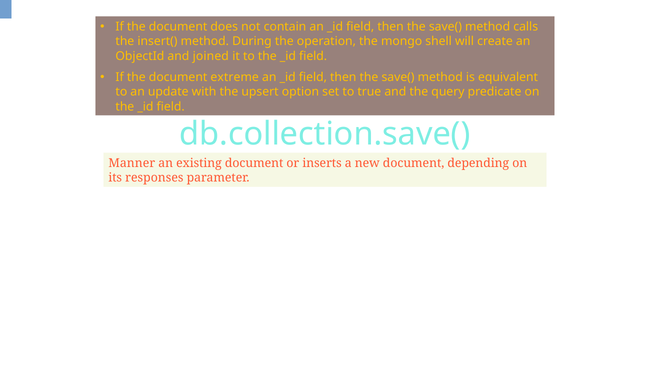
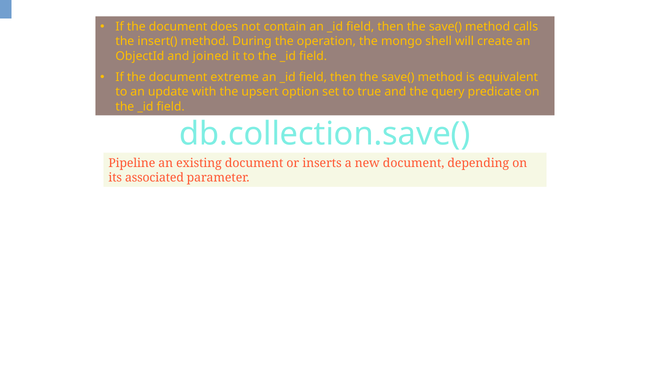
Manner: Manner -> Pipeline (132, 163)
responses: responses -> associated (154, 178)
